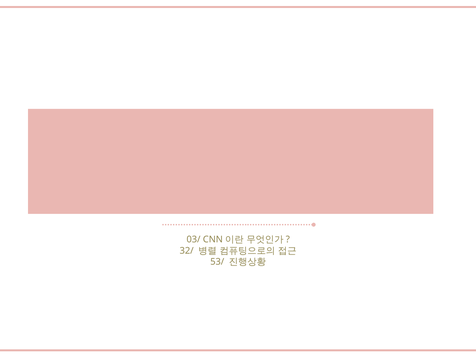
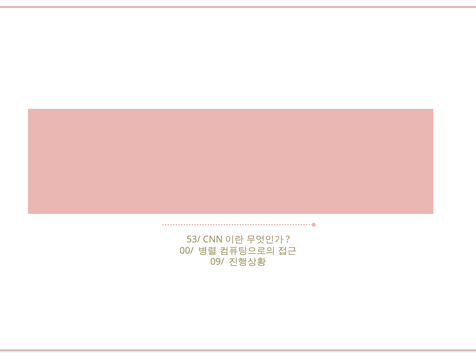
03/: 03/ -> 53/ (194, 240)
32/: 32/ -> 00/ (187, 251)
53/: 53/ -> 09/ (217, 262)
